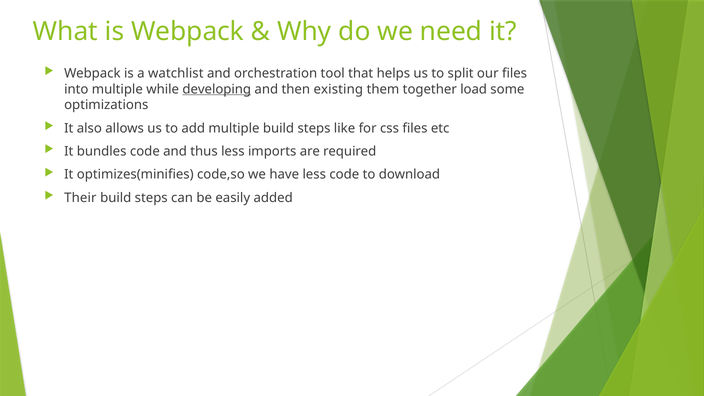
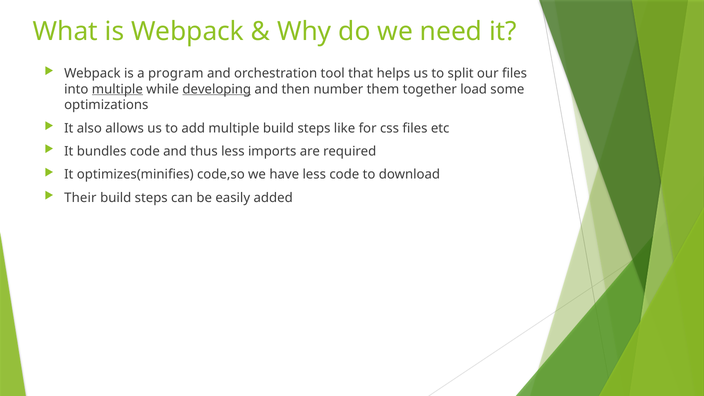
watchlist: watchlist -> program (176, 73)
multiple underline: none -> present (117, 89)
existing: existing -> number (338, 89)
